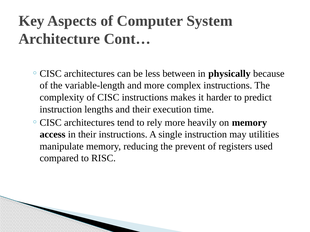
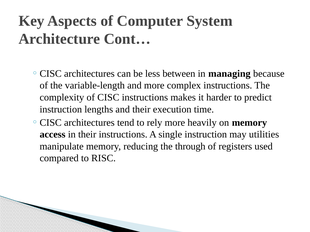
physically: physically -> managing (229, 74)
prevent: prevent -> through (190, 147)
